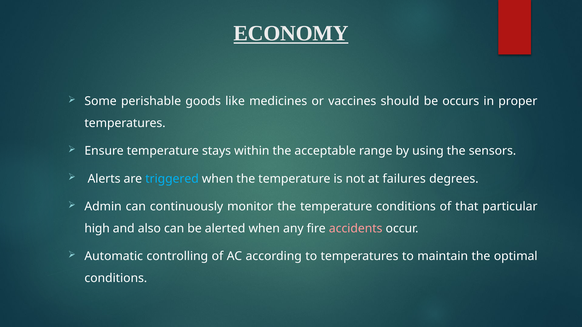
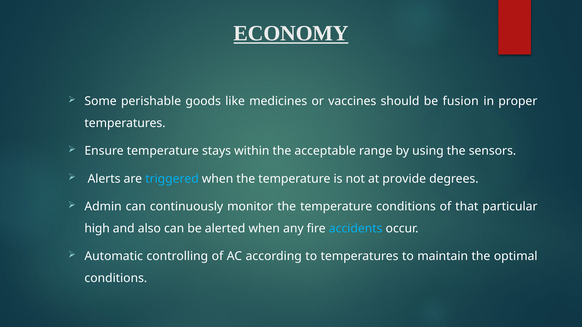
occurs: occurs -> fusion (461, 101)
failures: failures -> provide (404, 179)
accidents colour: pink -> light blue (356, 229)
